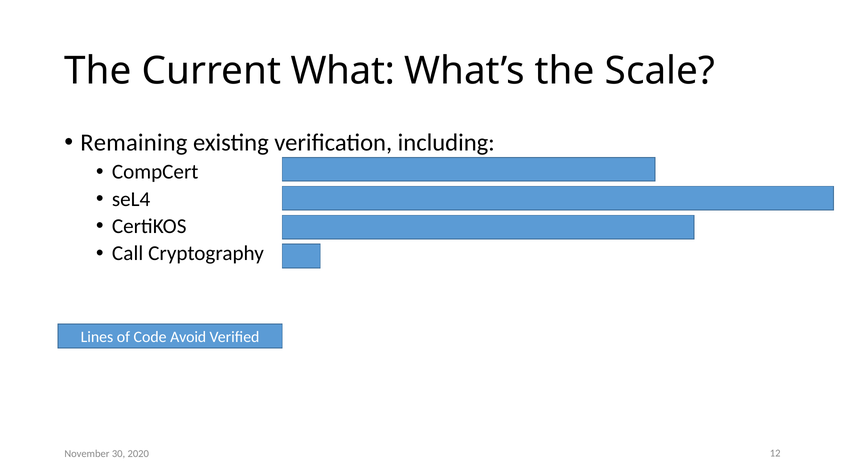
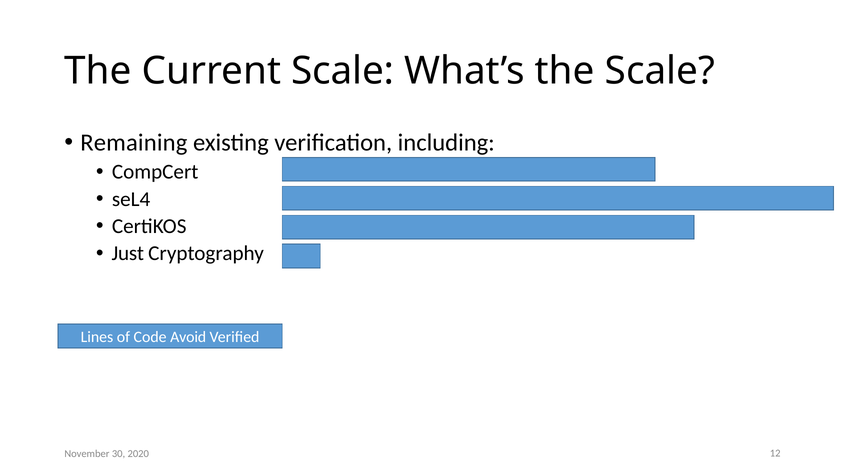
Current What: What -> Scale (343, 71)
Call: Call -> Just (128, 254)
